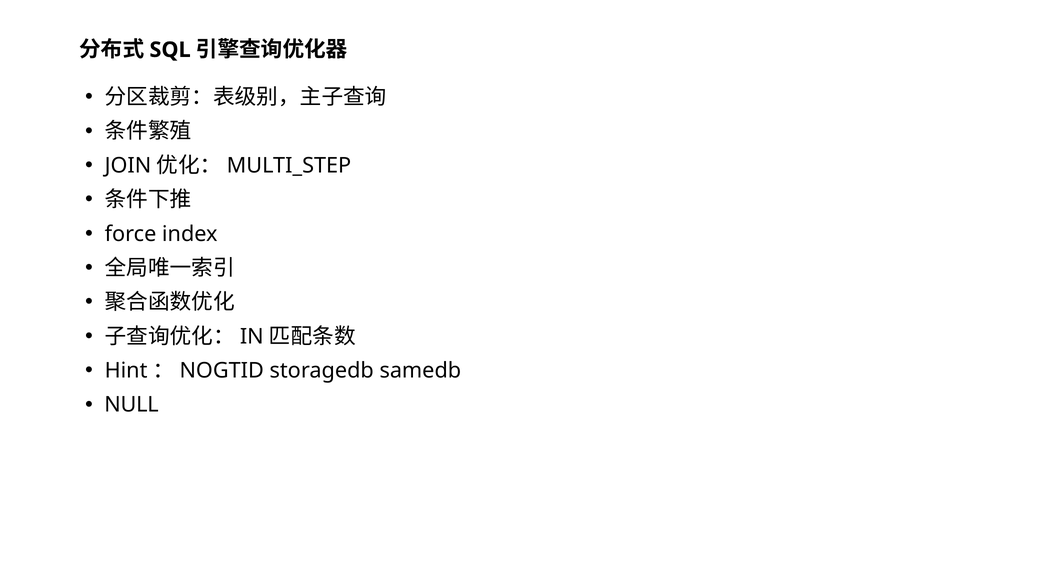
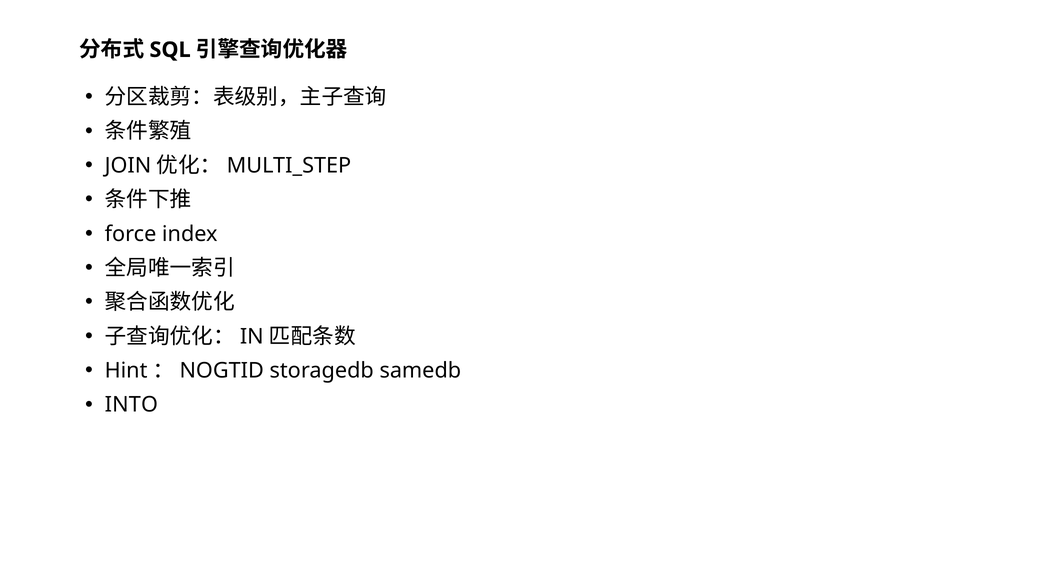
NULL: NULL -> INTO (131, 405)
